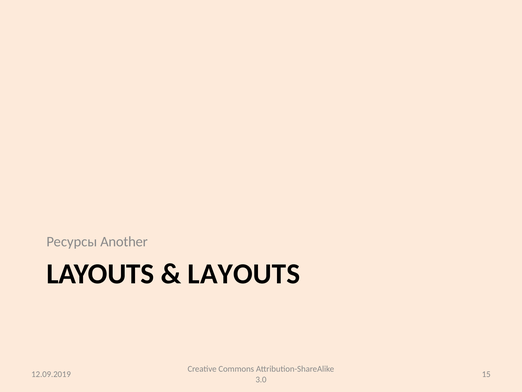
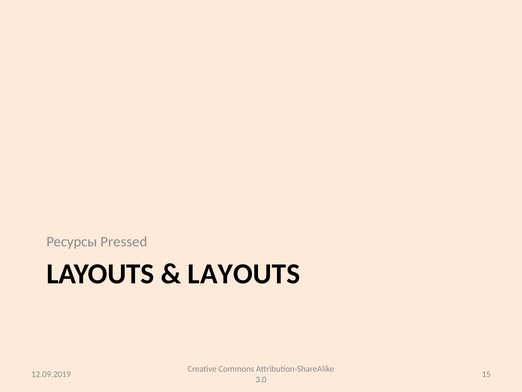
Another: Another -> Pressed (124, 241)
